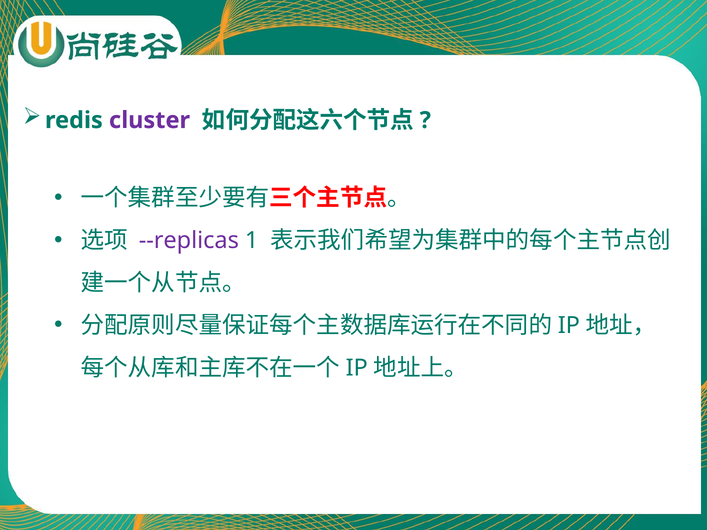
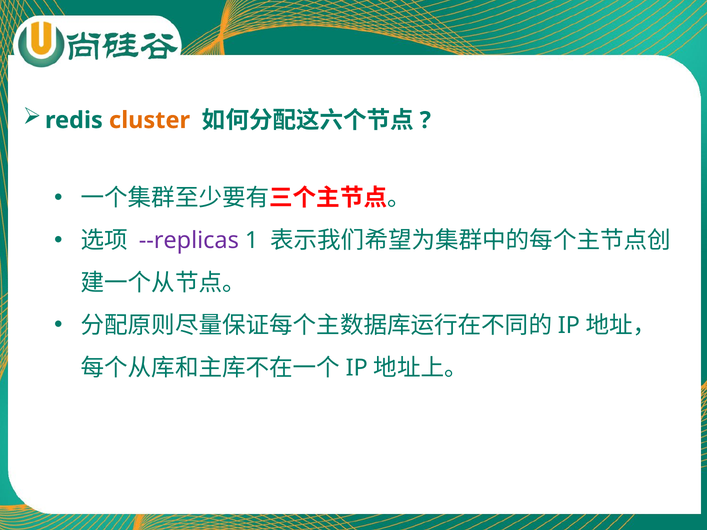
cluster colour: purple -> orange (149, 120)
